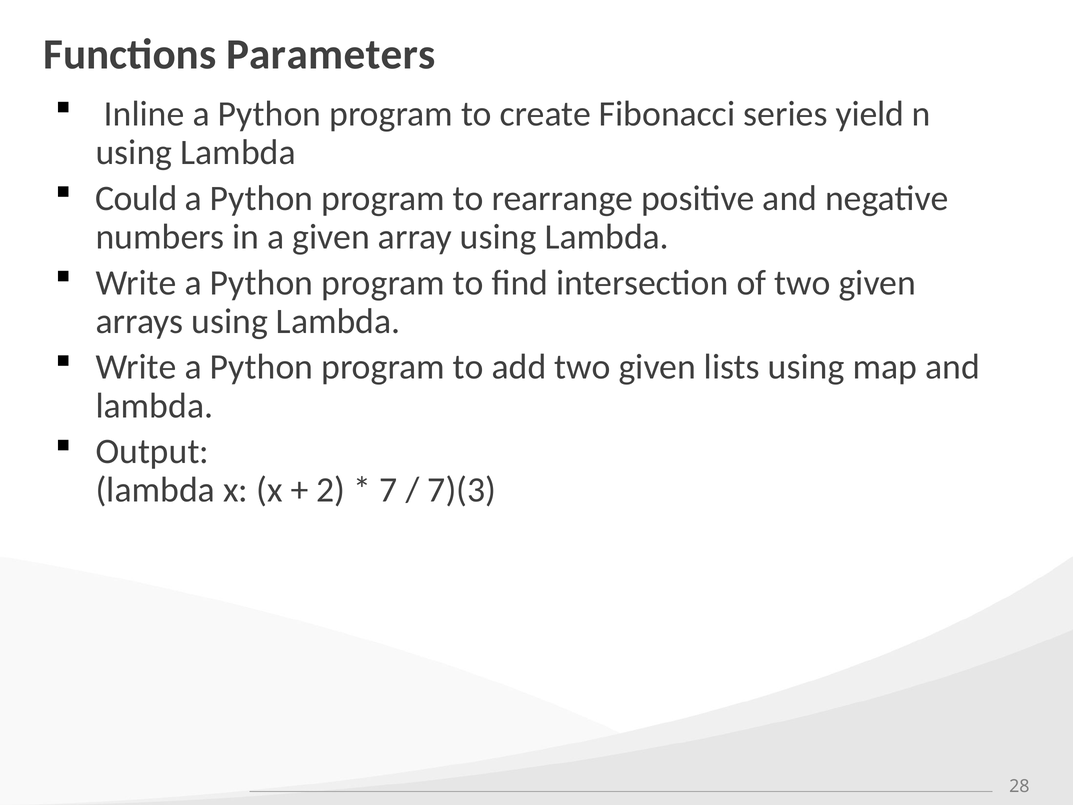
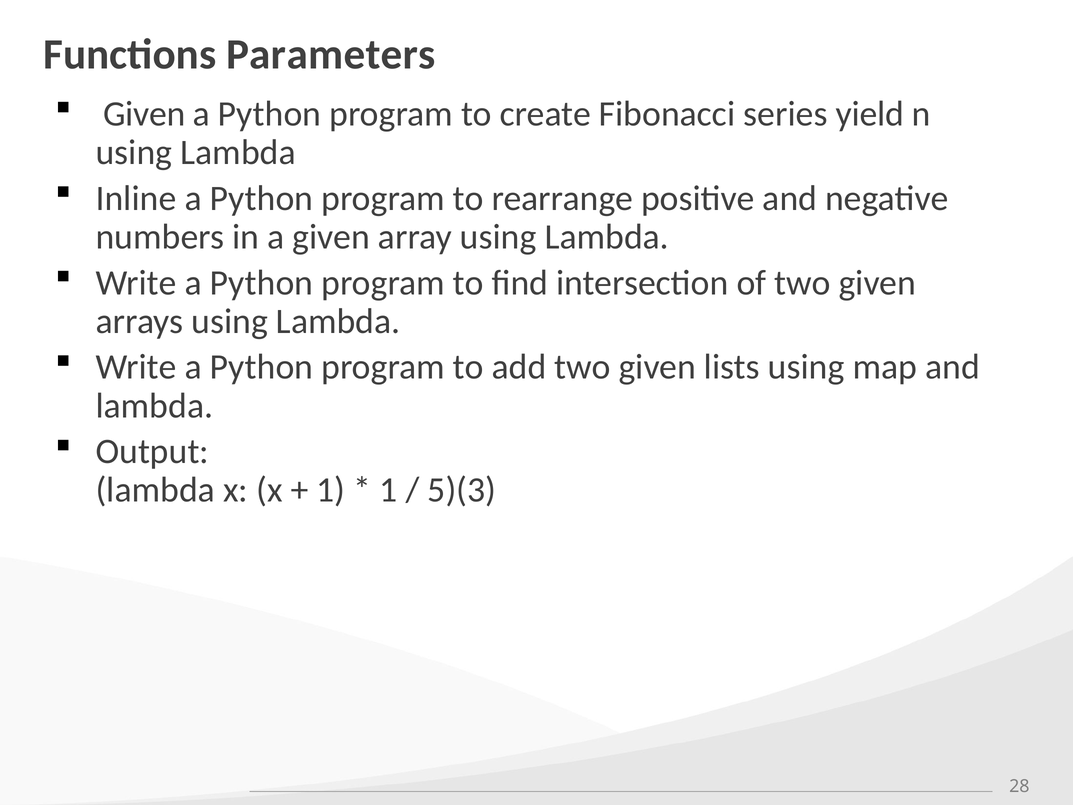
Inline: Inline -> Given (144, 114)
Could: Could -> Inline (136, 198)
2: 2 -> 1 (331, 490)
7: 7 -> 1 (388, 490)
7)(3: 7)(3 -> 5)(3 (462, 490)
